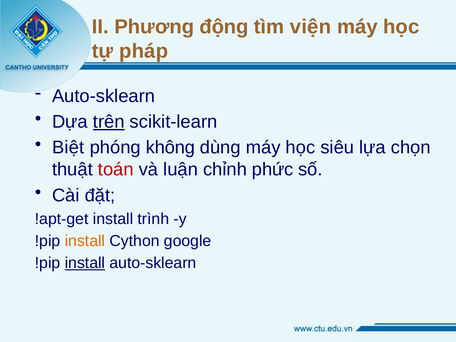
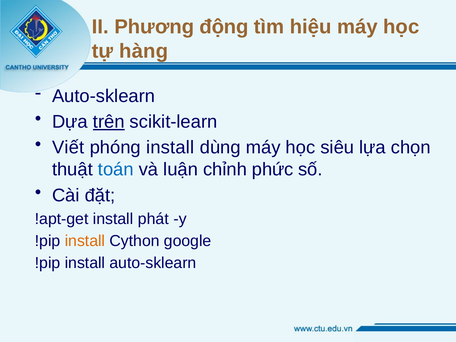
viện: viện -> hiệu (311, 27)
pháp: pháp -> hàng (144, 51)
Biệt: Biệt -> Viết (68, 148)
phóng không: không -> install (170, 148)
toán colour: red -> blue (116, 170)
trình: trình -> phát (153, 219)
install underline: present -> none (85, 263)
